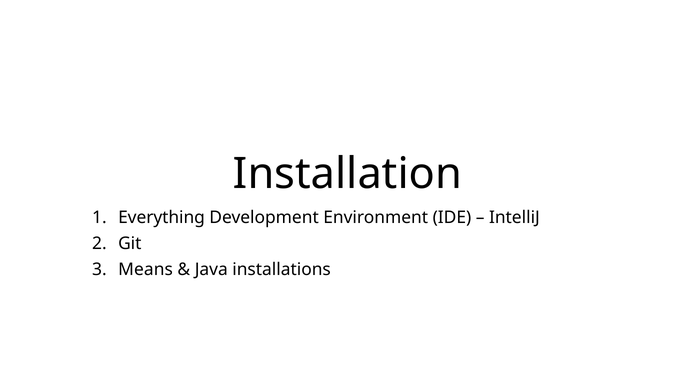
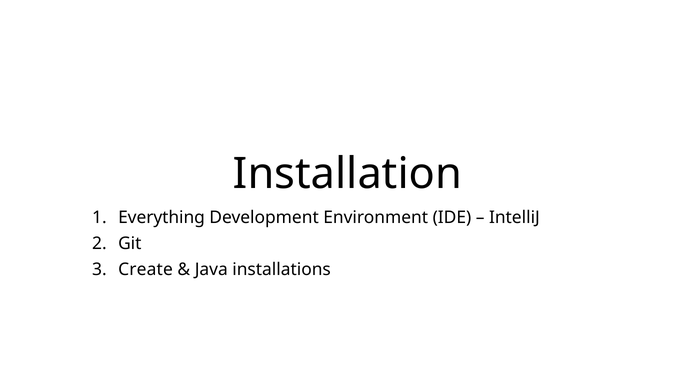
Means: Means -> Create (145, 269)
